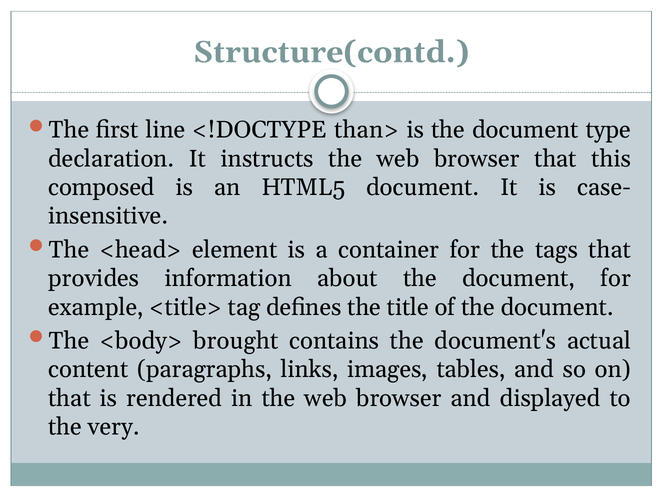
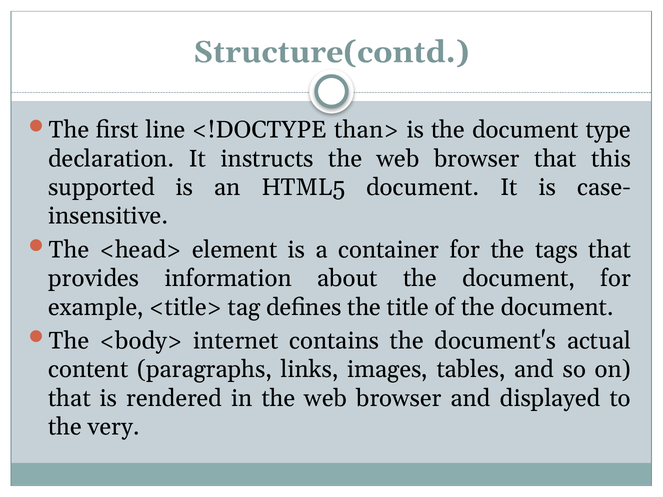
composed: composed -> supported (102, 187)
brought: brought -> internet (236, 341)
